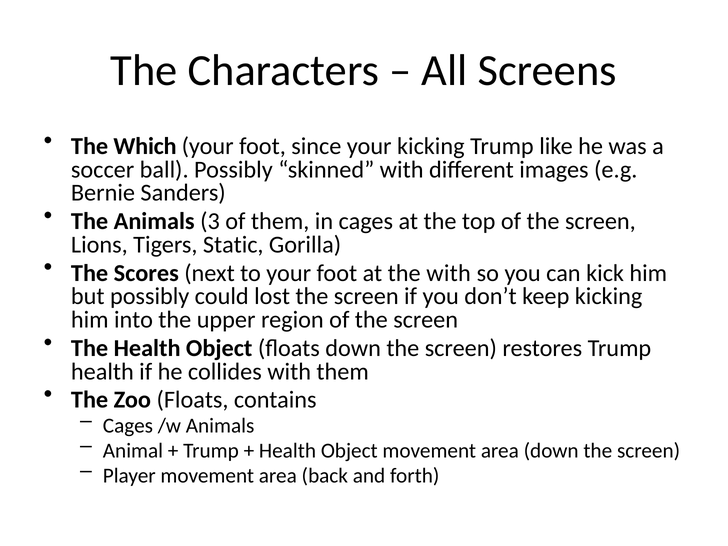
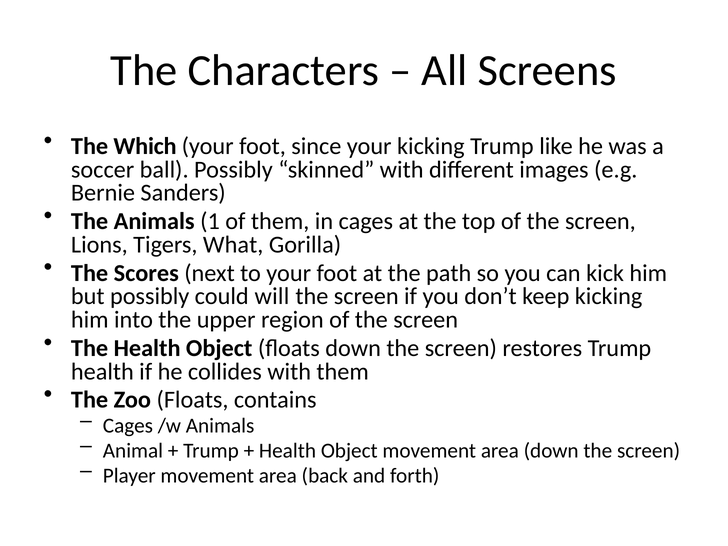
3: 3 -> 1 (210, 221)
Static: Static -> What (233, 245)
the with: with -> path (449, 273)
lost: lost -> will (272, 296)
